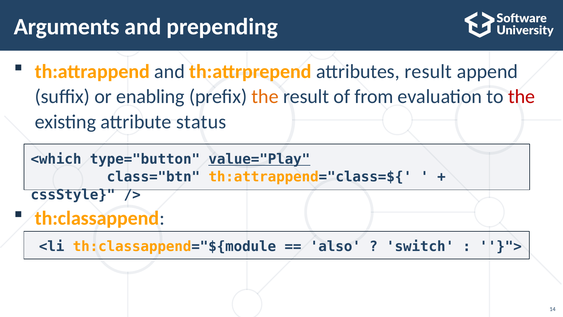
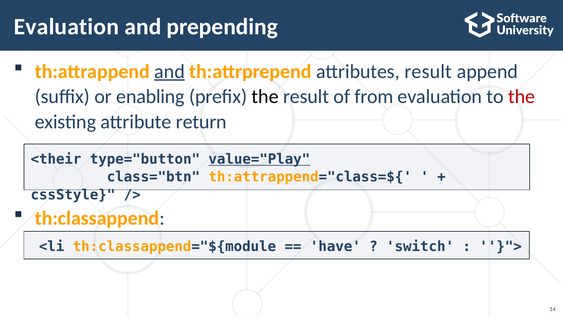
Arguments: Arguments -> Evaluation (66, 27)
and underline: none -> present (170, 71)
the colour: orange -> black (265, 97)
status: status -> return (201, 122)
<which: <which -> <their (56, 159)
also: also -> have (335, 246)
